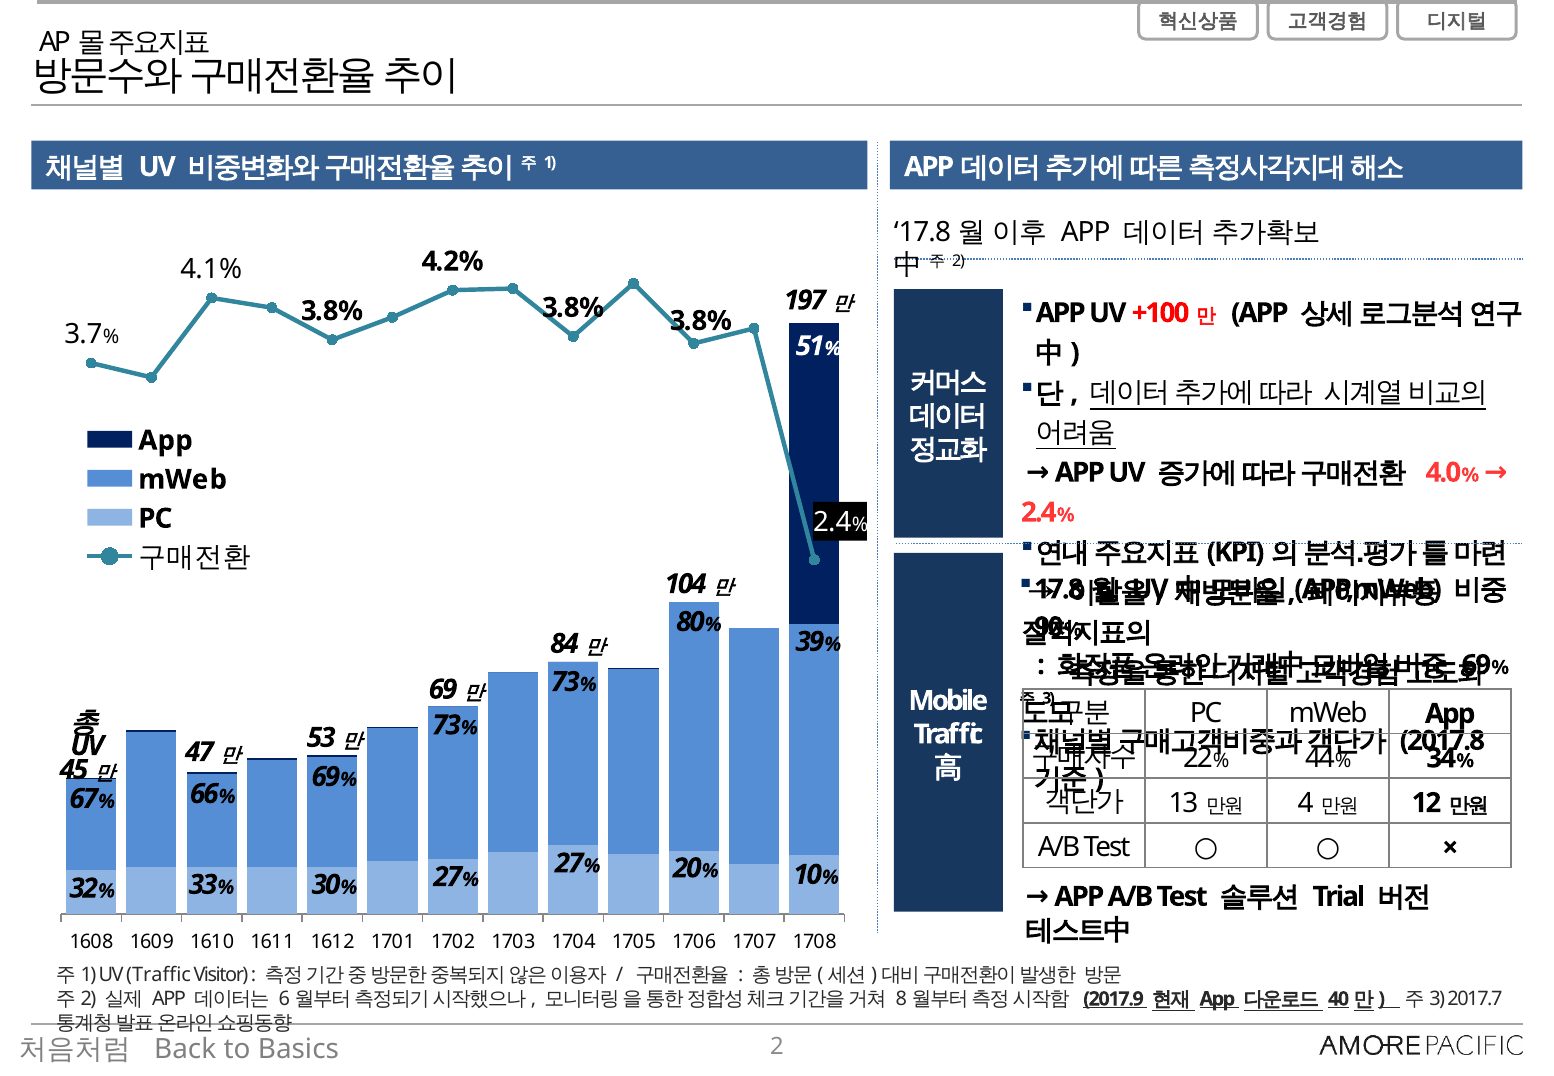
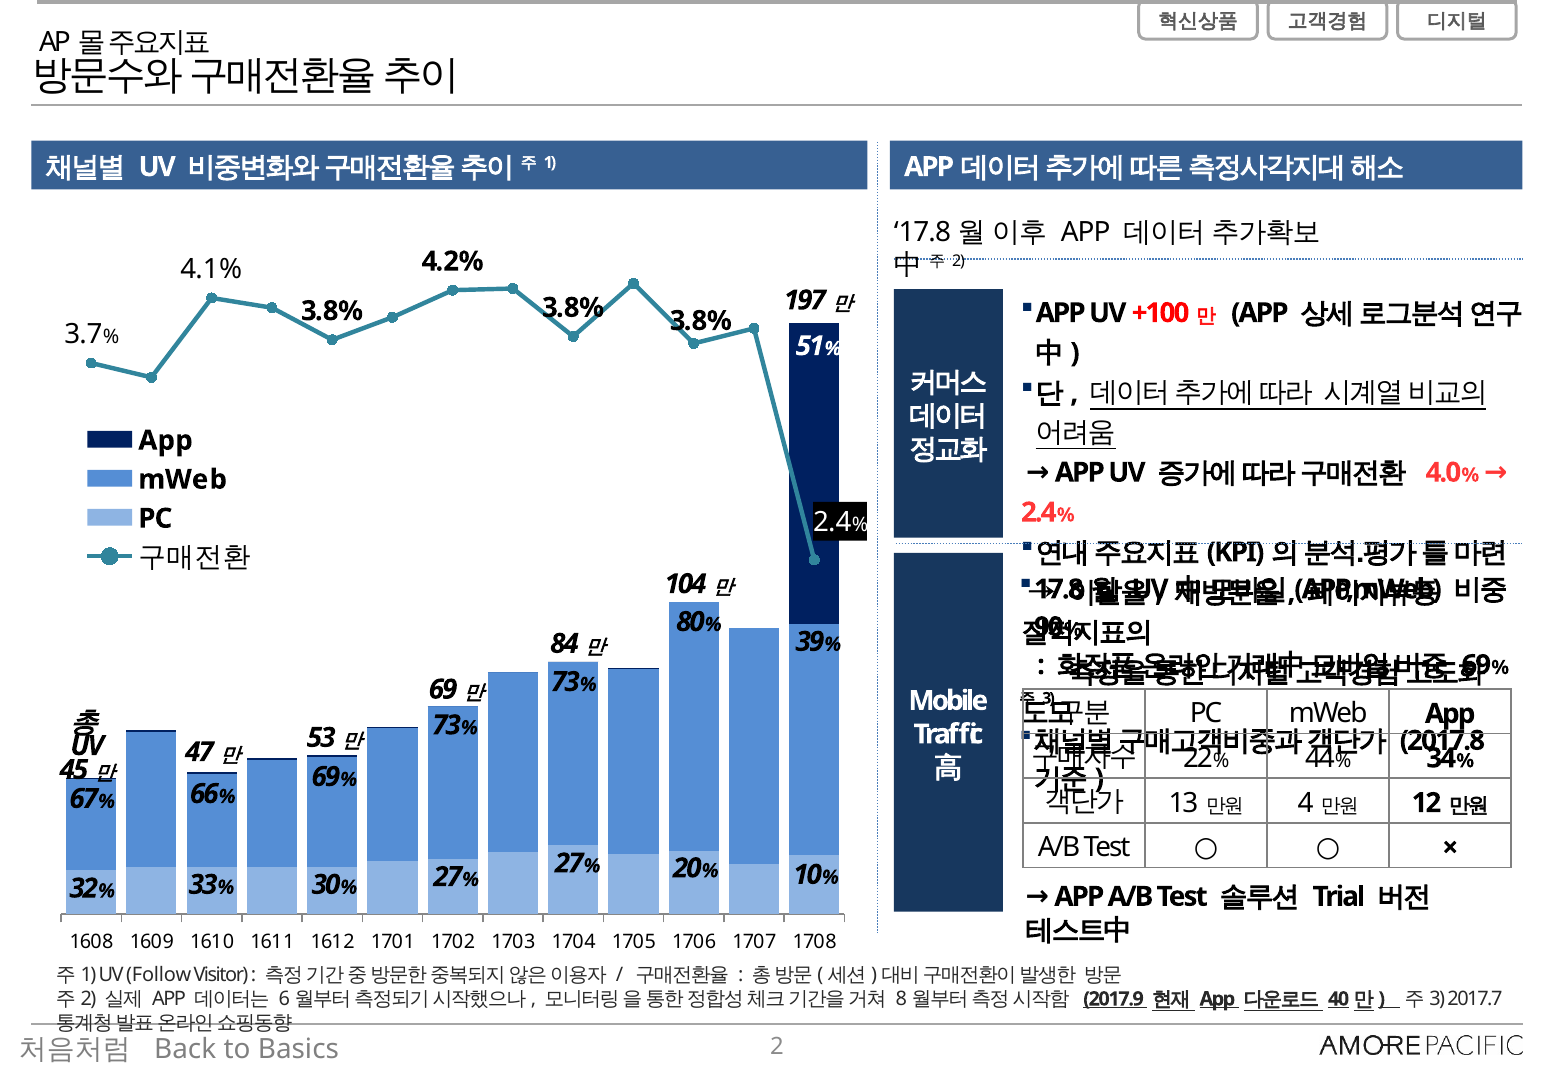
UV Traffic: Traffic -> Follow (159, 975)
